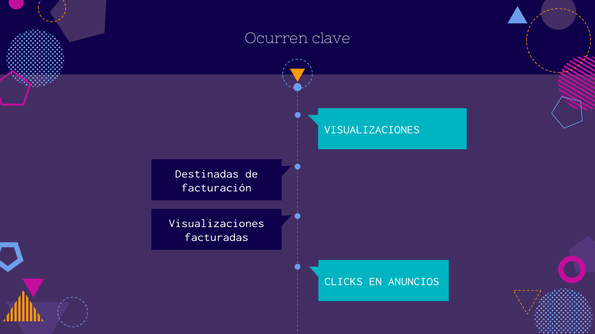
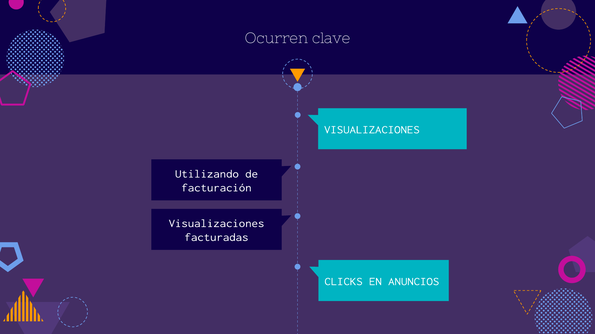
Destinadas: Destinadas -> Utilizando (207, 174)
